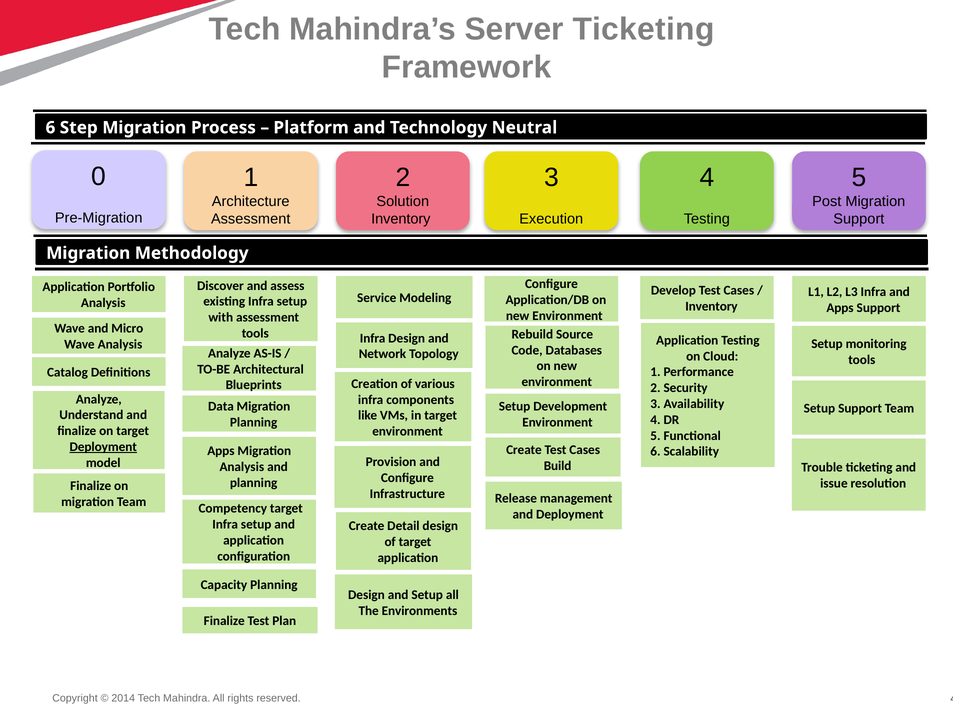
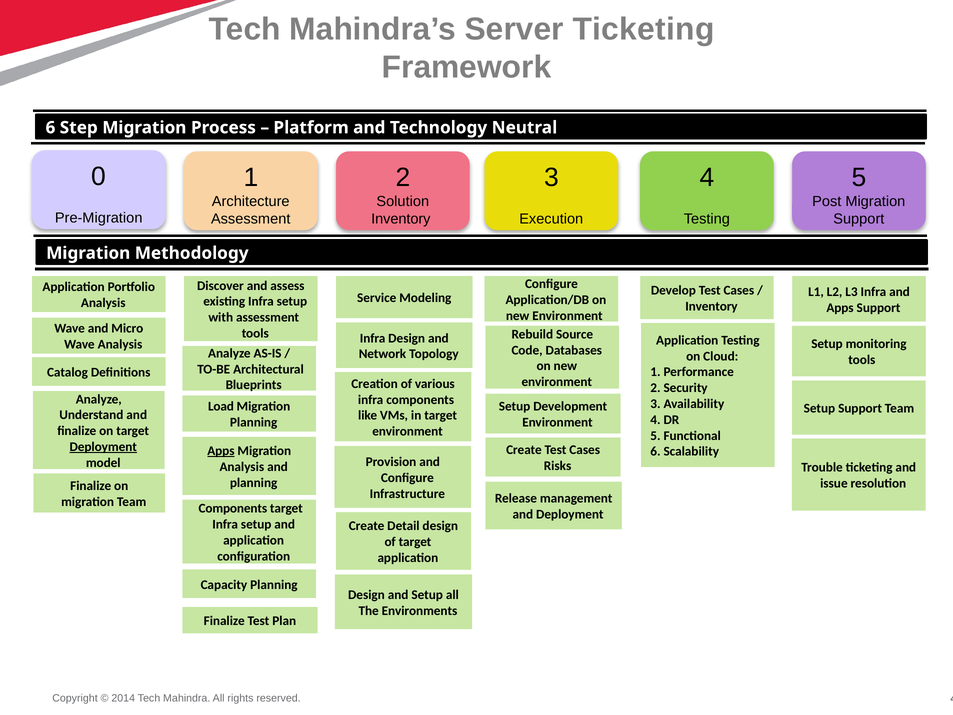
Data: Data -> Load (221, 406)
Apps underline: none -> present (221, 451)
Build: Build -> Risks (558, 466)
Competency: Competency -> Components (233, 508)
